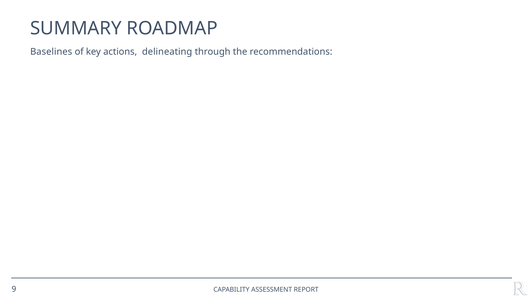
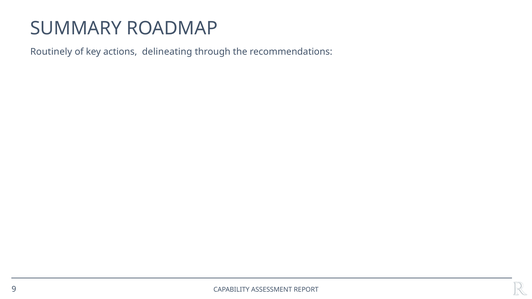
Baselines: Baselines -> Routinely (51, 52)
